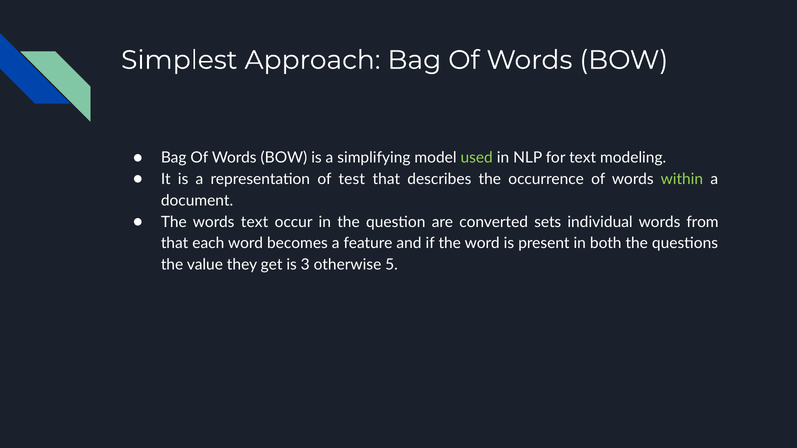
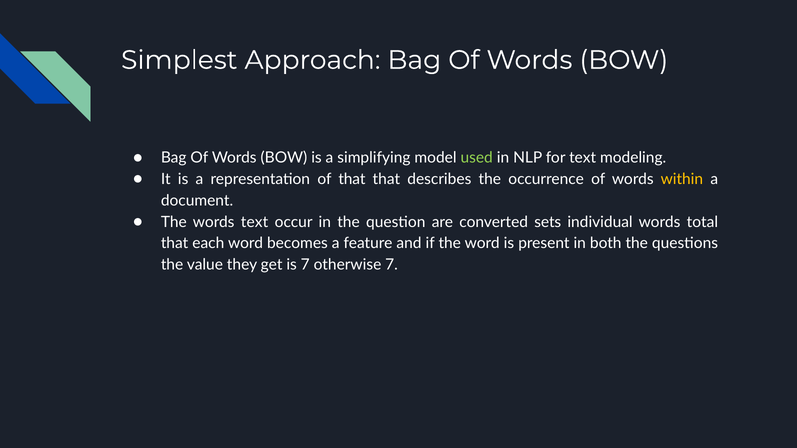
of test: test -> that (352, 179)
within colour: light green -> yellow (682, 179)
from: from -> total (702, 222)
is 3: 3 -> 7 (305, 265)
otherwise 5: 5 -> 7 (392, 265)
